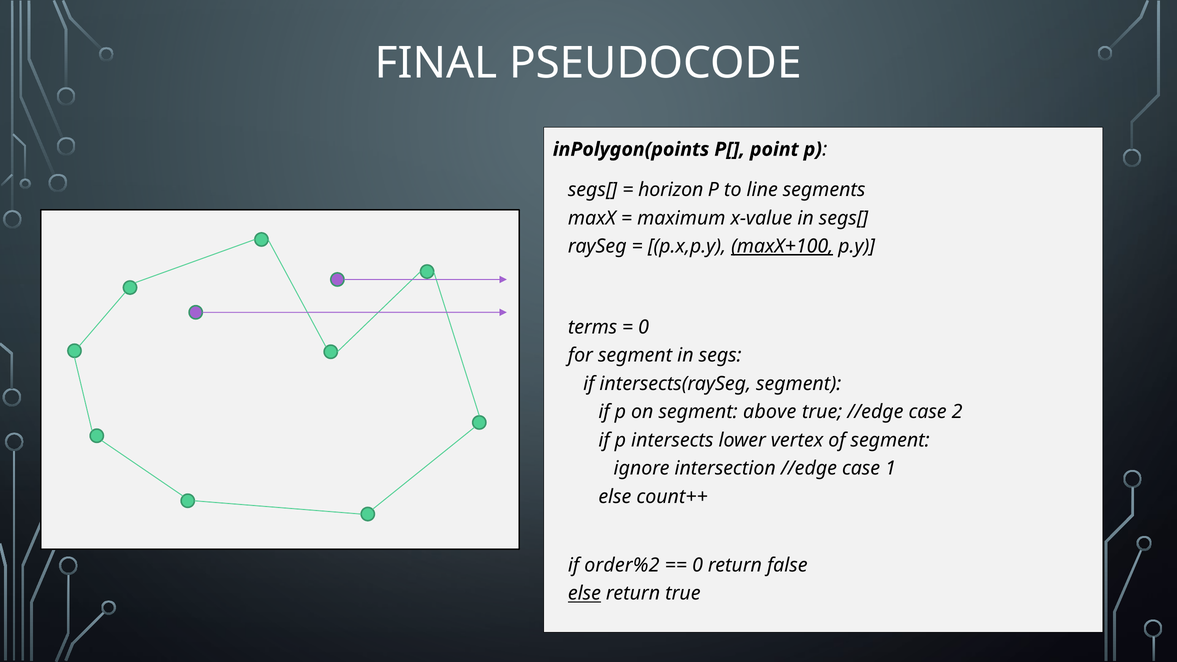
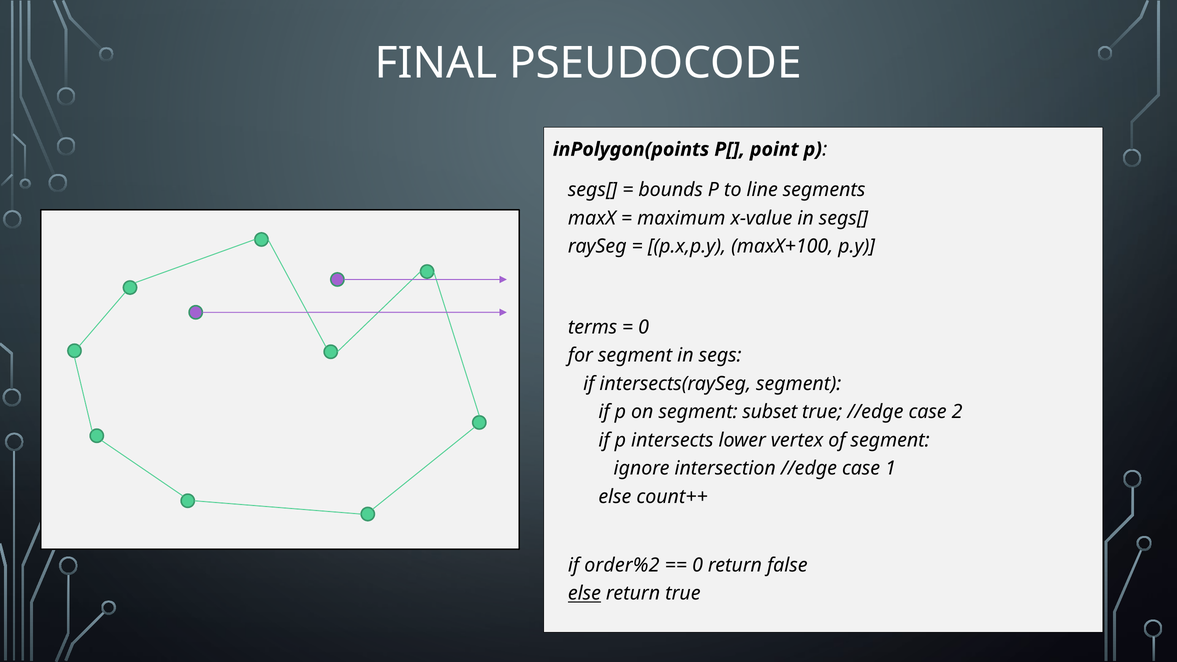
horizon: horizon -> bounds (671, 190)
maxX+100 underline: present -> none (782, 246)
above: above -> subset (770, 412)
